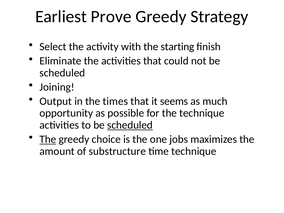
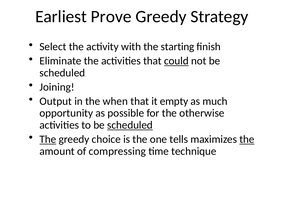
could underline: none -> present (176, 61)
times: times -> when (115, 101)
seems: seems -> empty (174, 101)
the technique: technique -> otherwise (202, 113)
jobs: jobs -> tells (179, 139)
the underline: none -> present (247, 139)
substructure: substructure -> compressing (117, 151)
